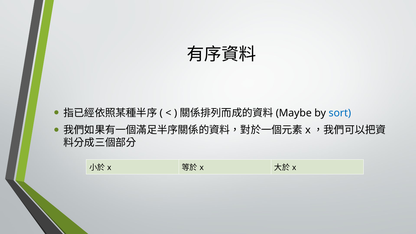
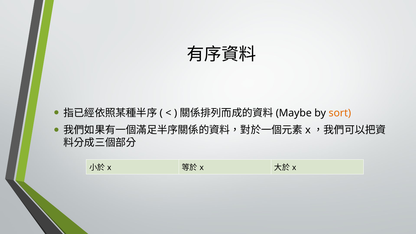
sort colour: blue -> orange (340, 113)
